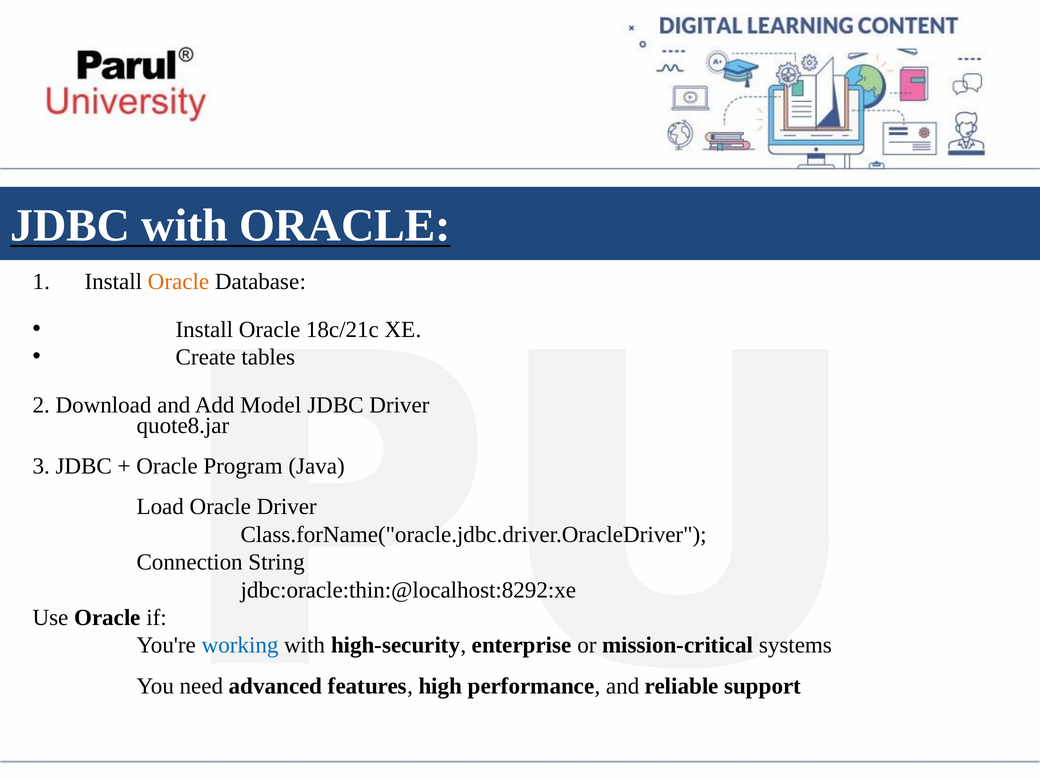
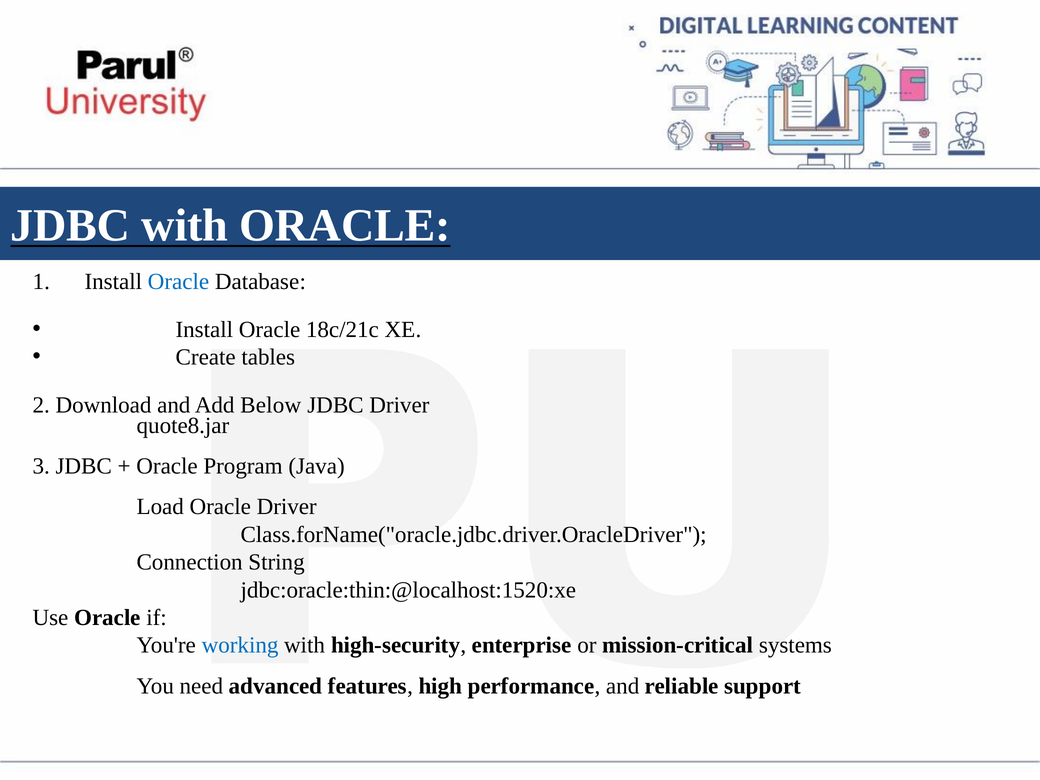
Oracle colour: orange -> blue (178, 281)
Model: Model -> Below (271, 405)
jdbc:oracle:thin:@localhost:8292:xe: jdbc:oracle:thin:@localhost:8292:xe -> jdbc:oracle:thin:@localhost:1520:xe (408, 590)
